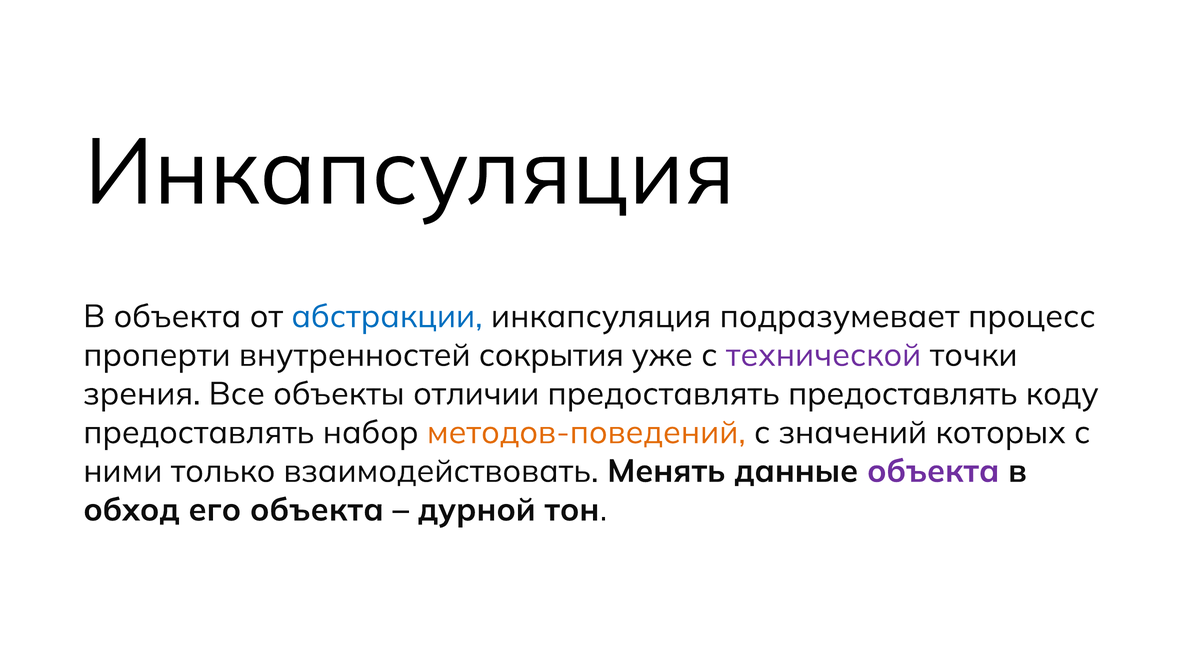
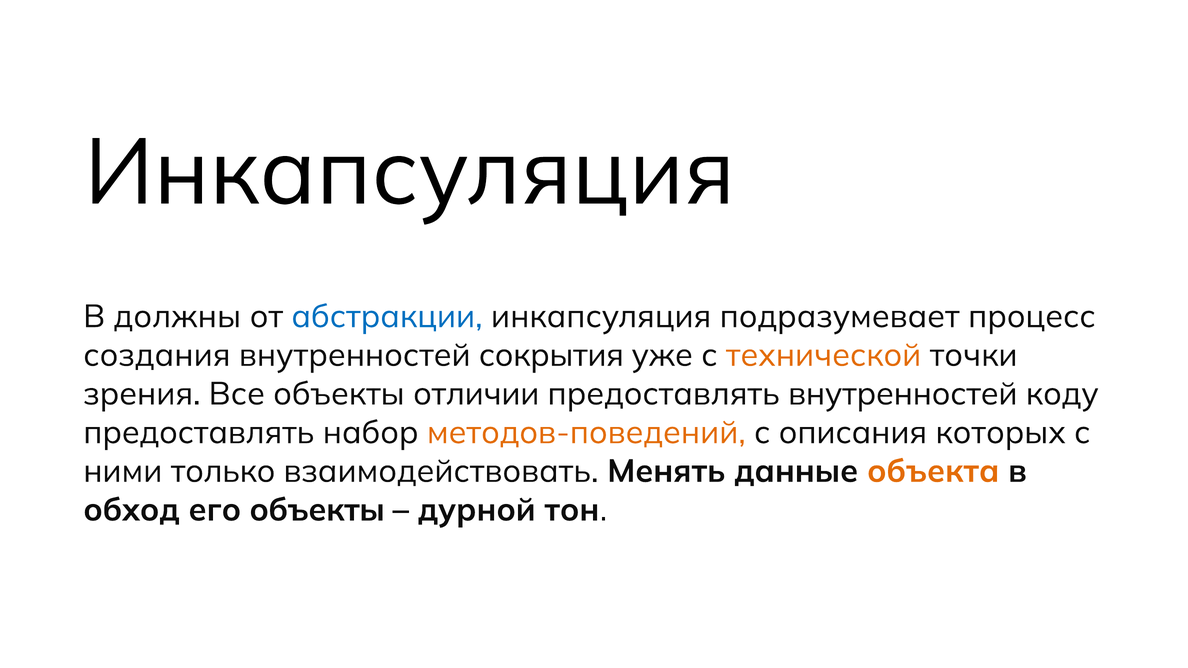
В объекта: объекта -> должны (177, 317)
проперти: проперти -> создания (157, 355)
технической colour: purple -> orange (824, 355)
предоставлять предоставлять: предоставлять -> внутренностей (903, 394)
значений: значений -> описания (853, 433)
объекта colour: purple -> orange (933, 471)
его объекта: объекта -> объекты (317, 510)
